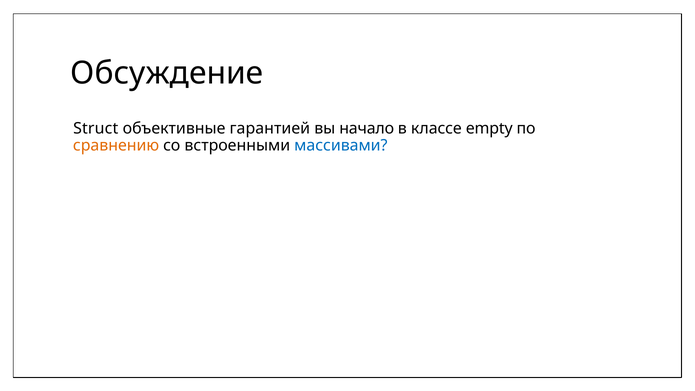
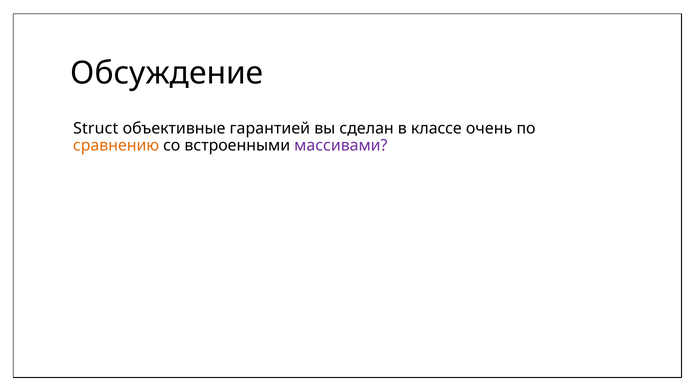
начало: начало -> сделан (367, 128)
empty: empty -> очень (489, 128)
массивами colour: blue -> purple (341, 146)
